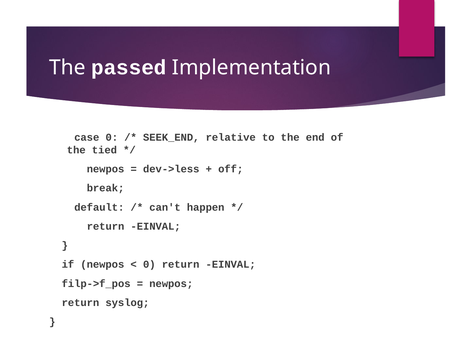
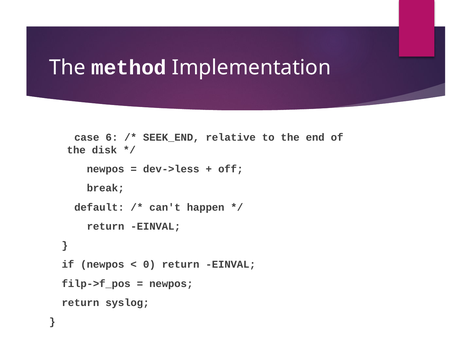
passed: passed -> method (129, 67)
case 0: 0 -> 6 (112, 138)
tied: tied -> disk (104, 150)
